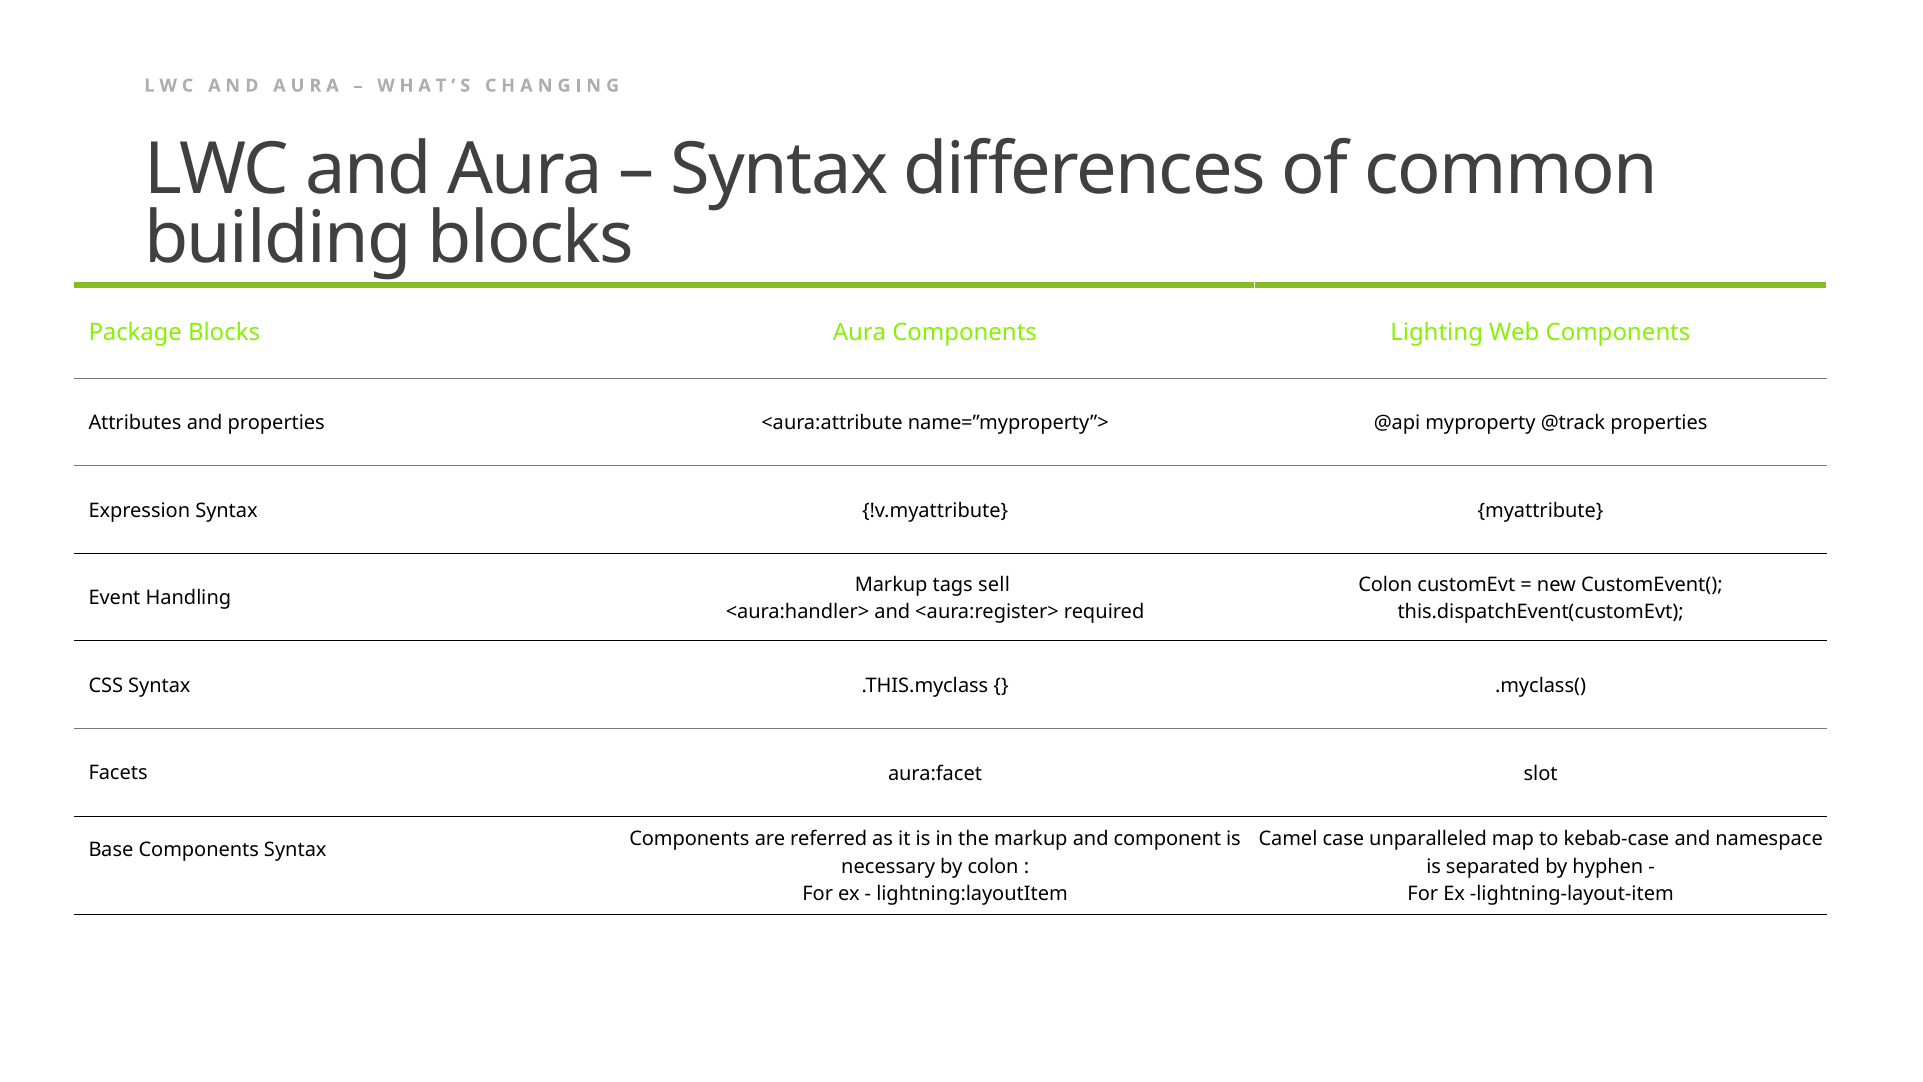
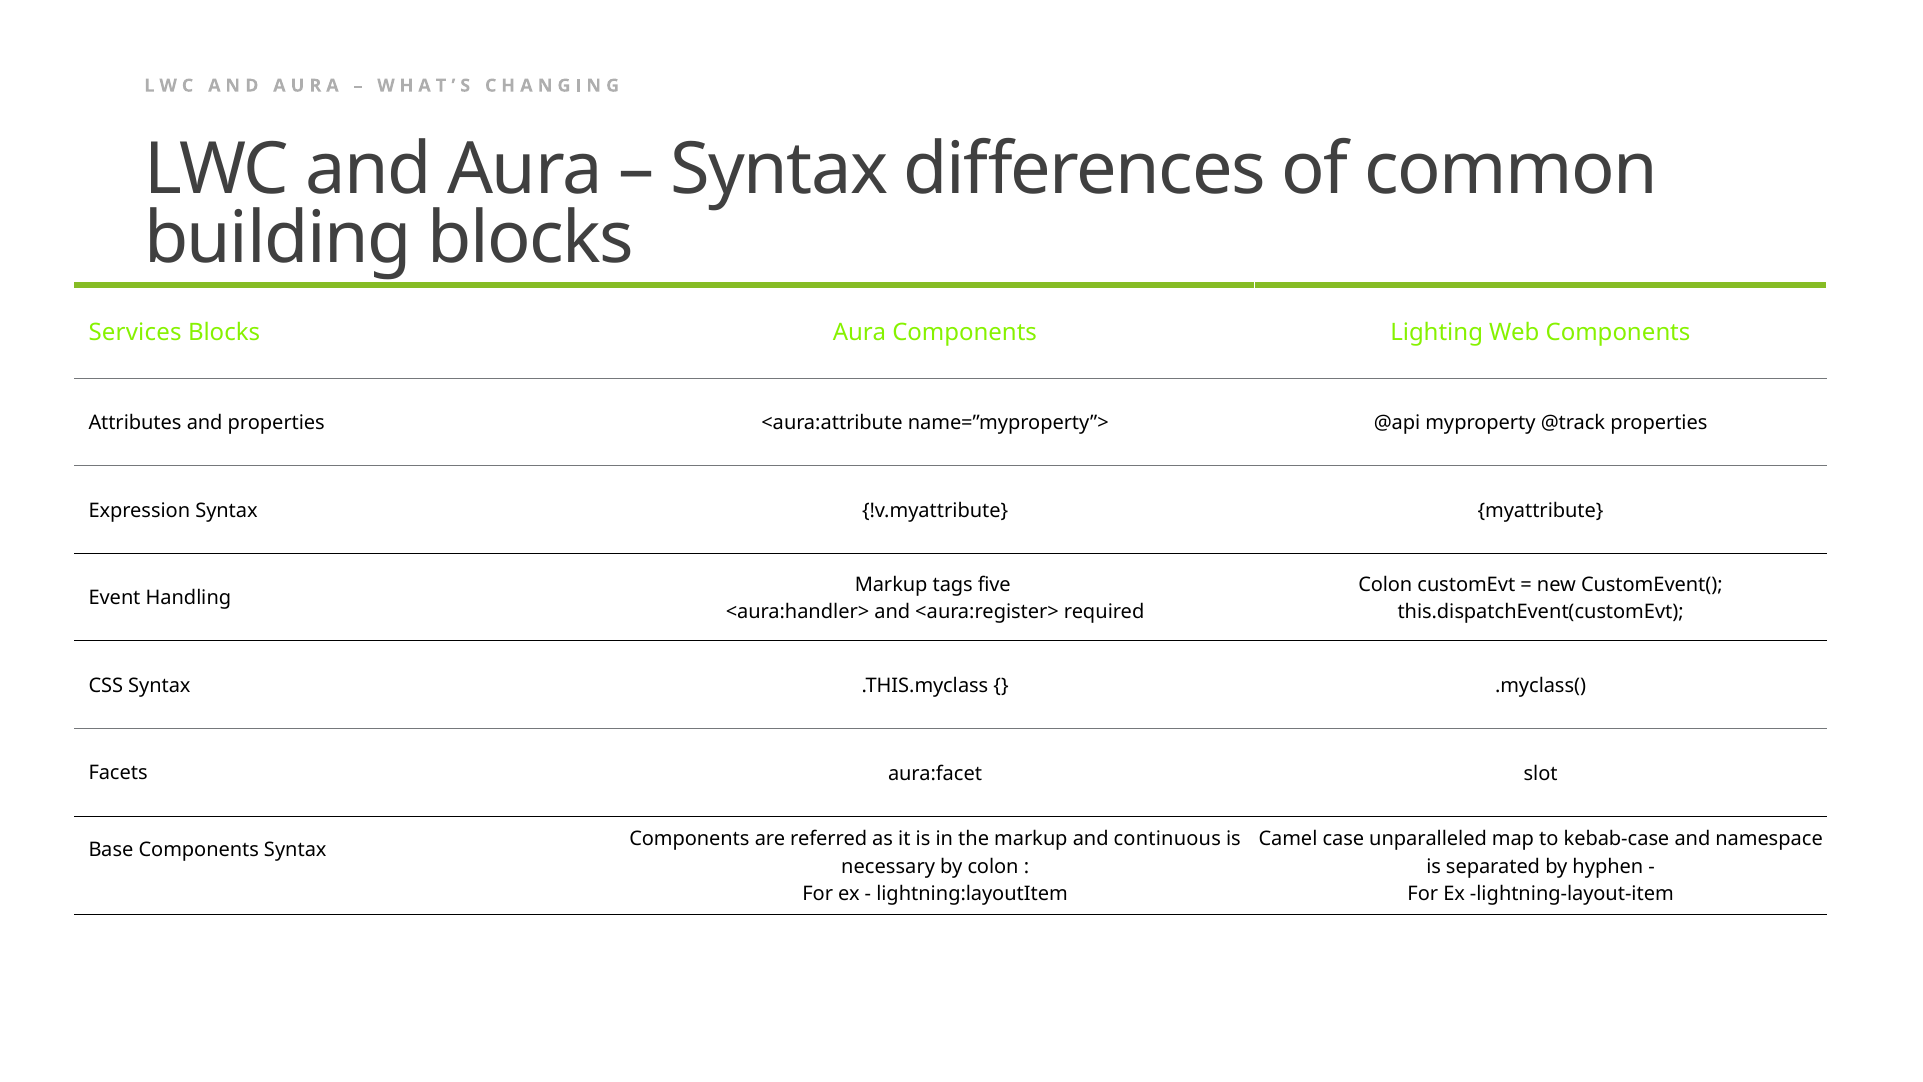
Package: Package -> Services (135, 333)
sell: sell -> five (994, 585)
component: component -> continuous (1167, 839)
